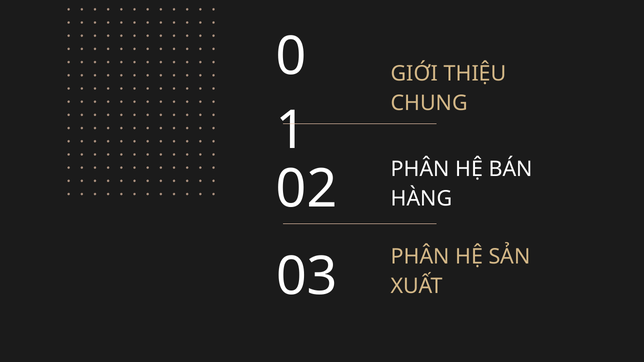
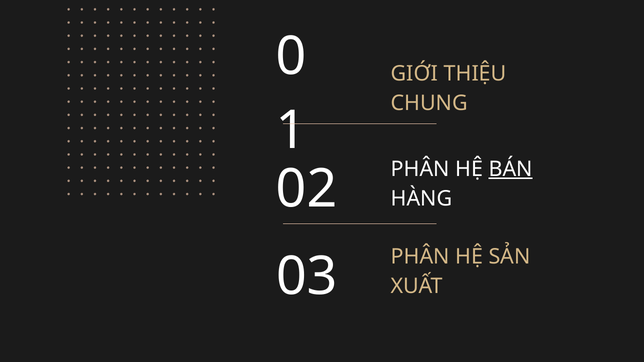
BÁN underline: none -> present (511, 169)
